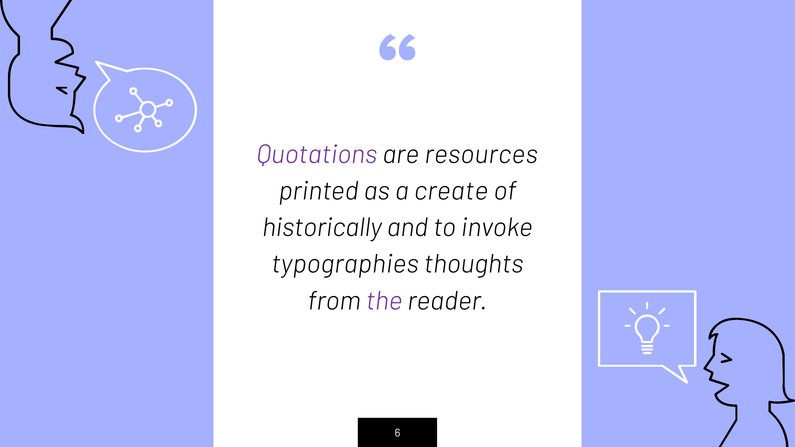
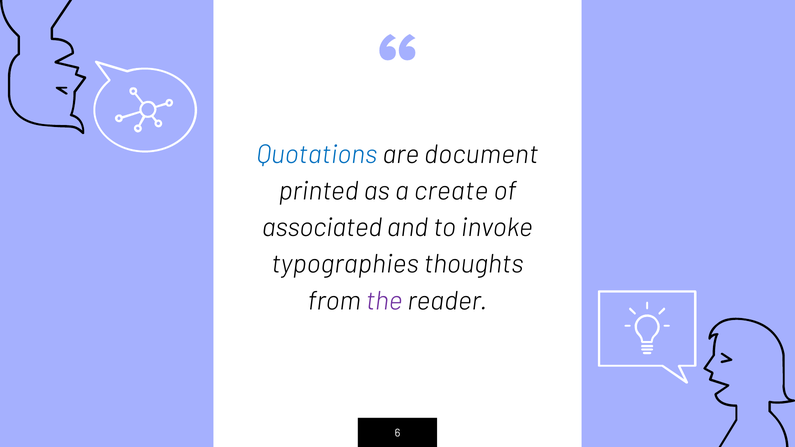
Quotations colour: purple -> blue (317, 155)
resources: resources -> document (481, 155)
historically: historically -> associated (322, 228)
